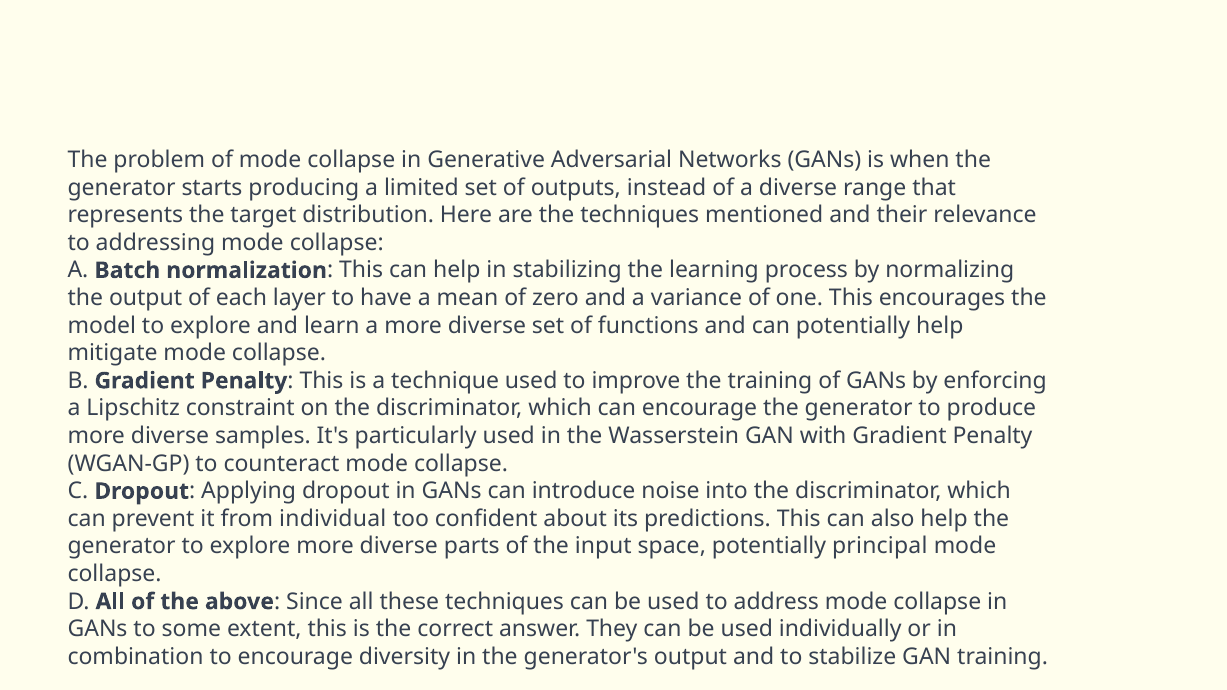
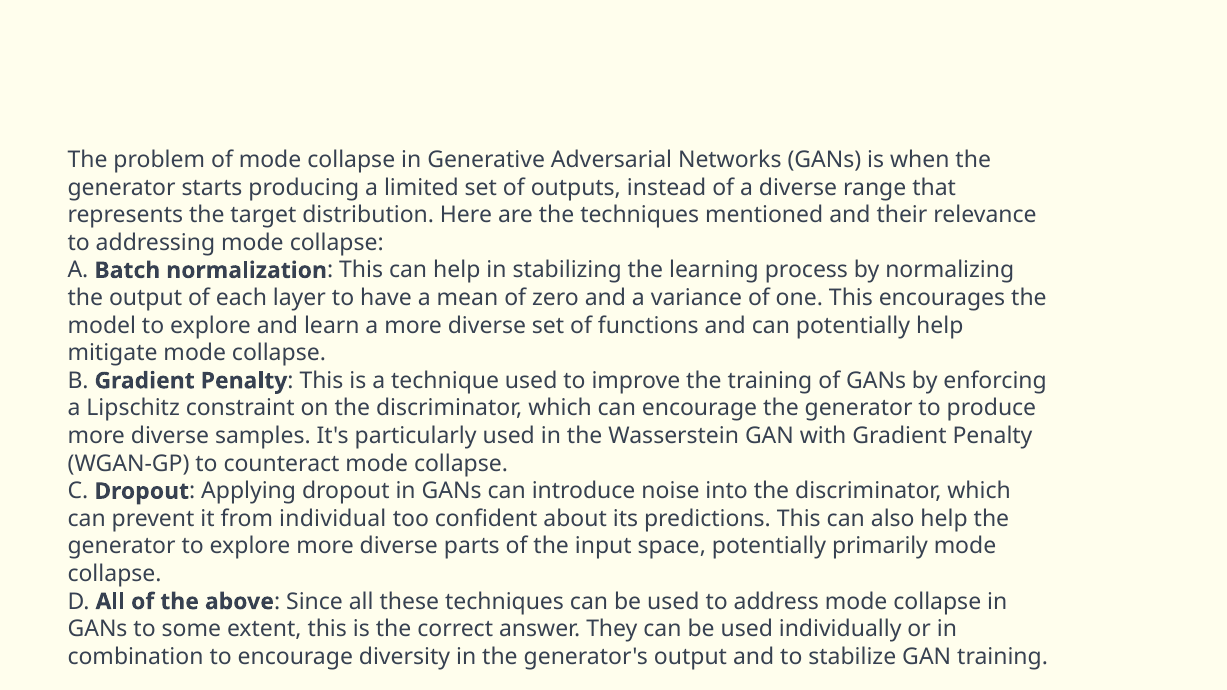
principal: principal -> primarily (880, 547)
